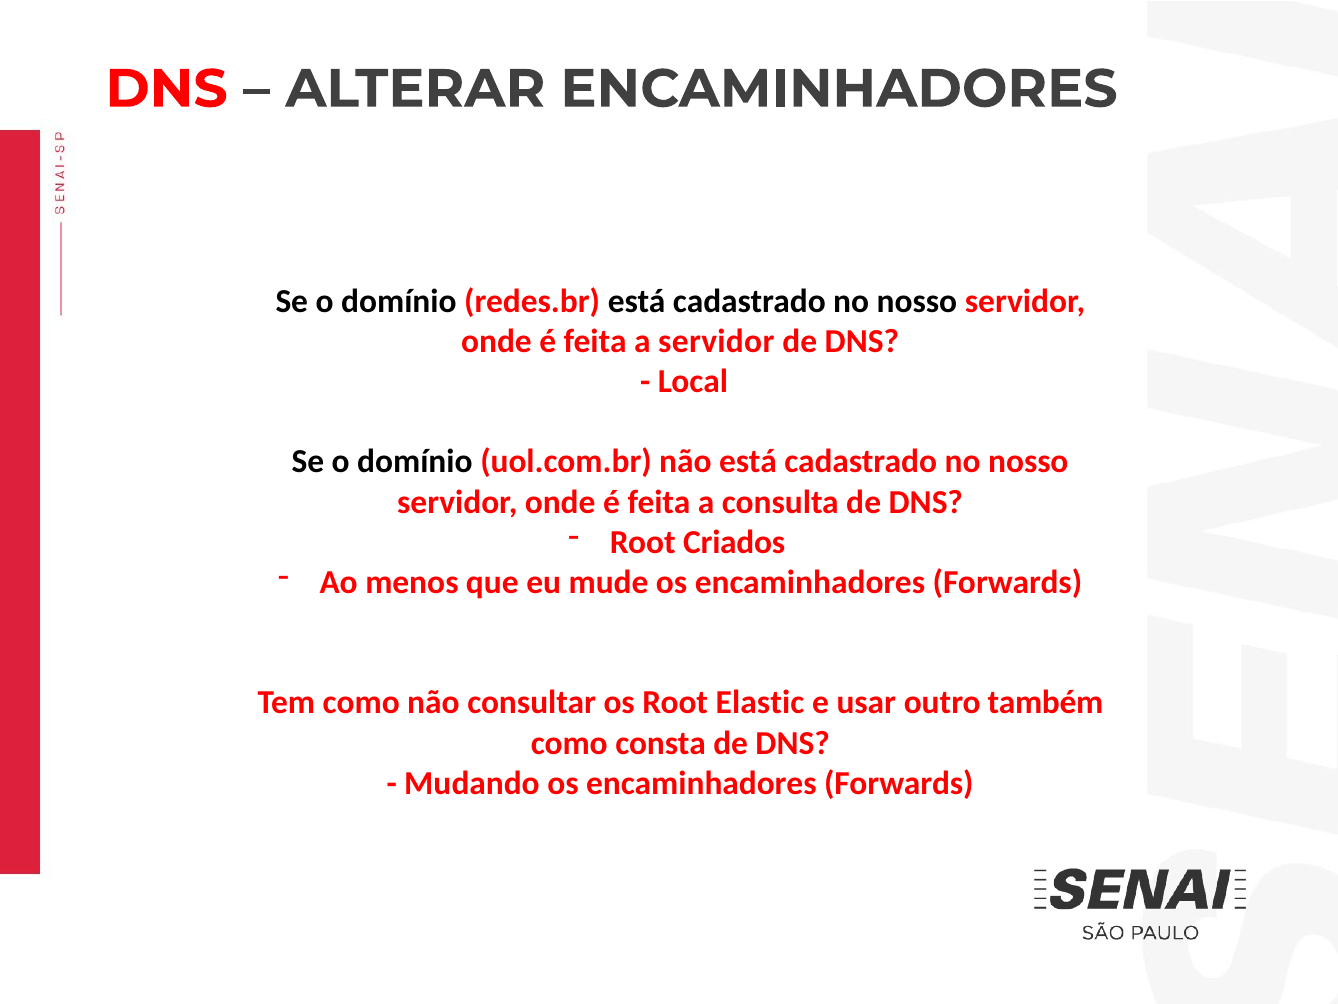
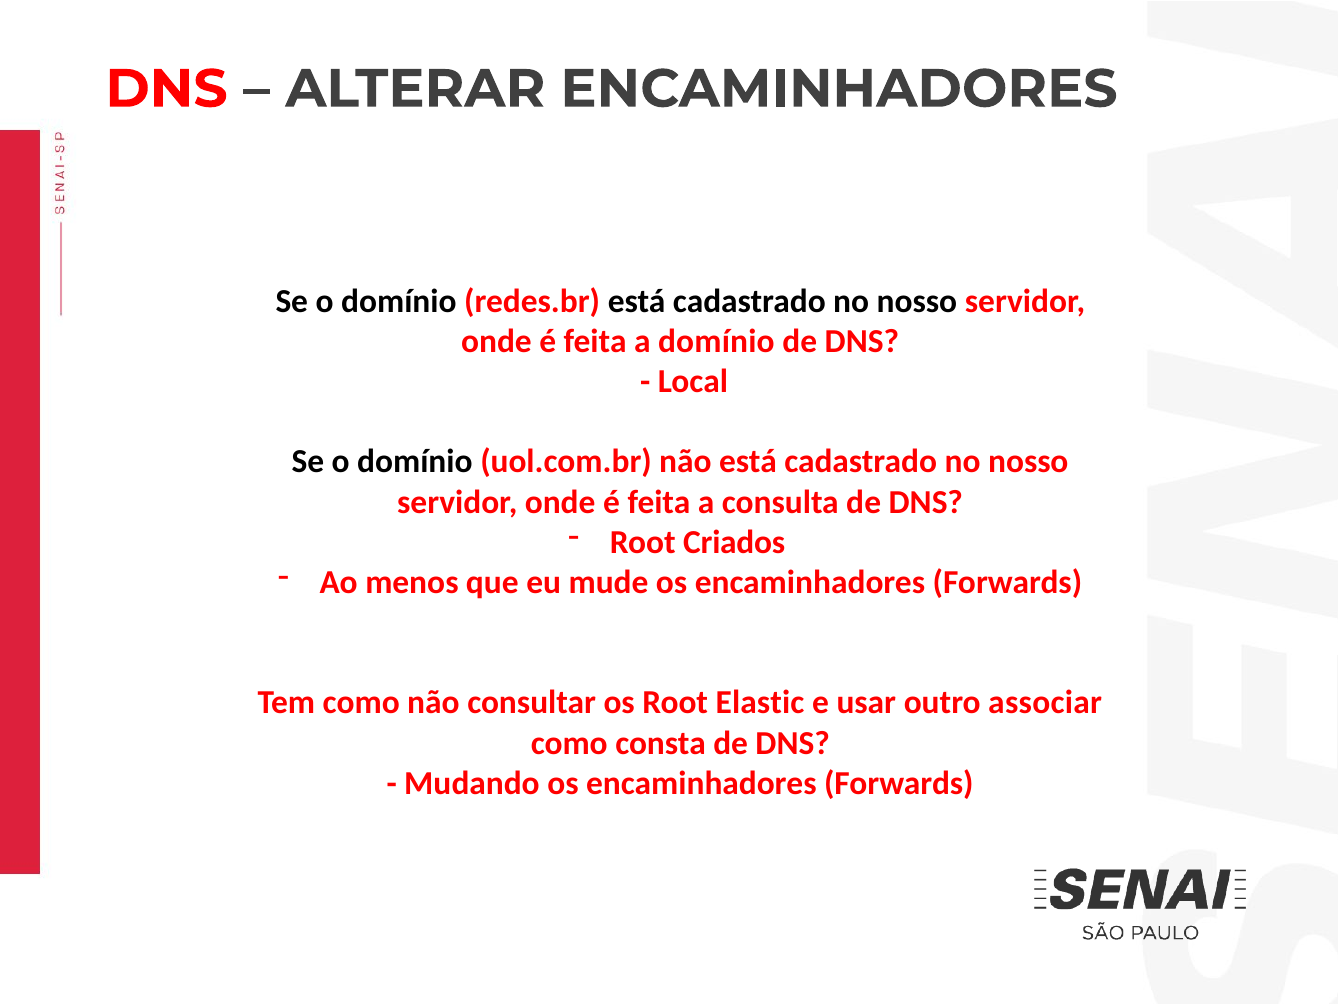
a servidor: servidor -> domínio (716, 341)
também: também -> associar (1045, 703)
